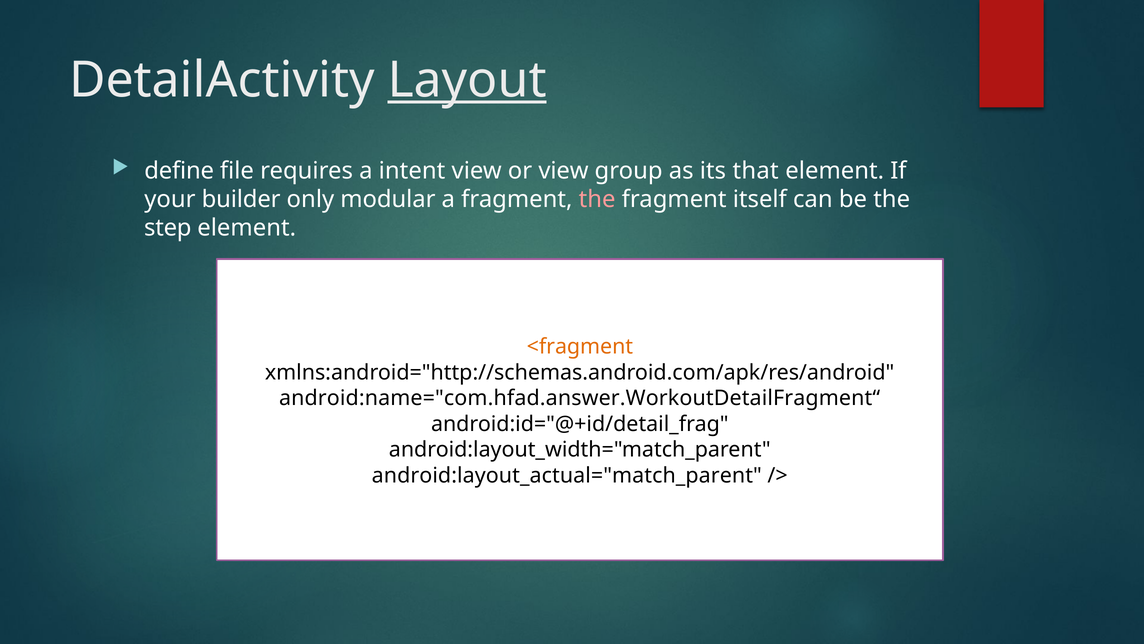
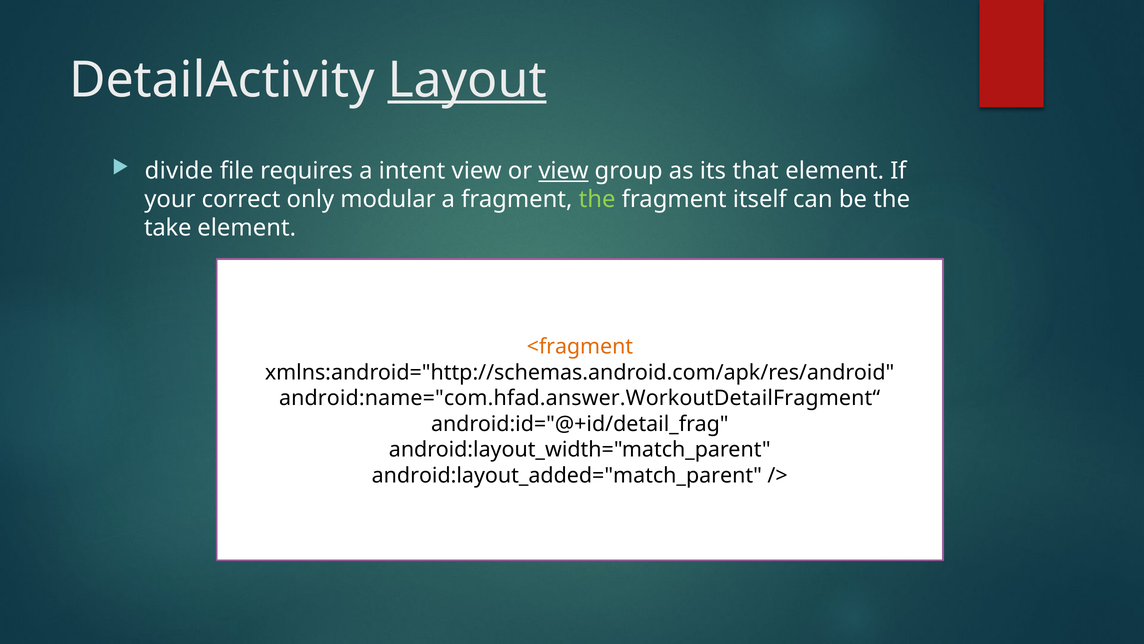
define: define -> divide (179, 171)
view underline: none -> present (563, 171)
builder: builder -> correct (241, 199)
the colour: pink -> light green (597, 199)
step: step -> take (168, 228)
android:layout_actual="match_parent: android:layout_actual="match_parent -> android:layout_added="match_parent (567, 475)
